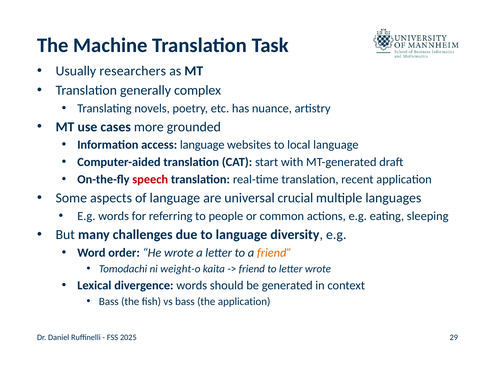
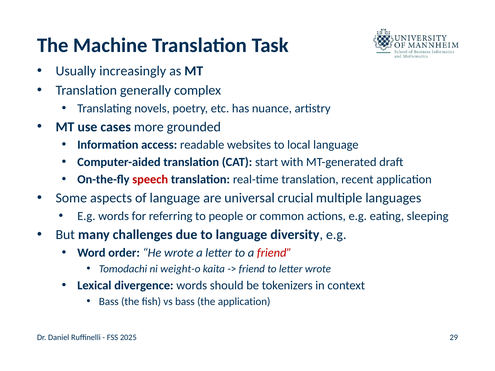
researchers: researchers -> increasingly (133, 71)
access language: language -> readable (202, 145)
friend colour: orange -> red (274, 253)
generated: generated -> tokenizers (287, 286)
